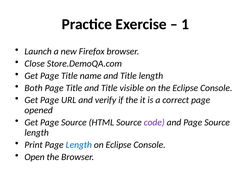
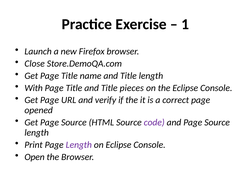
Both: Both -> With (34, 88)
visible: visible -> pieces (132, 88)
Length colour: blue -> purple (79, 145)
